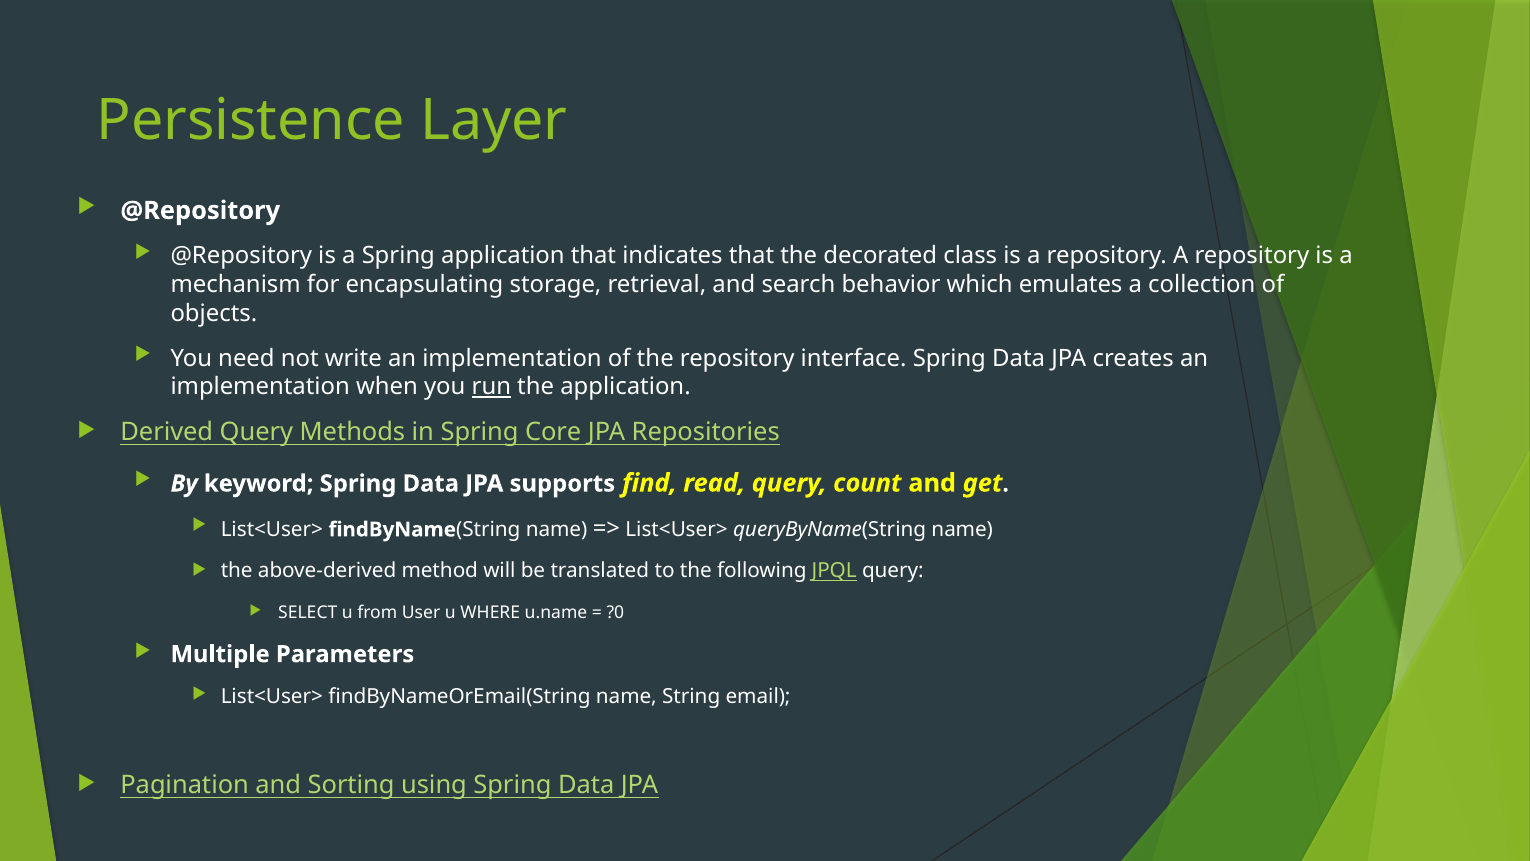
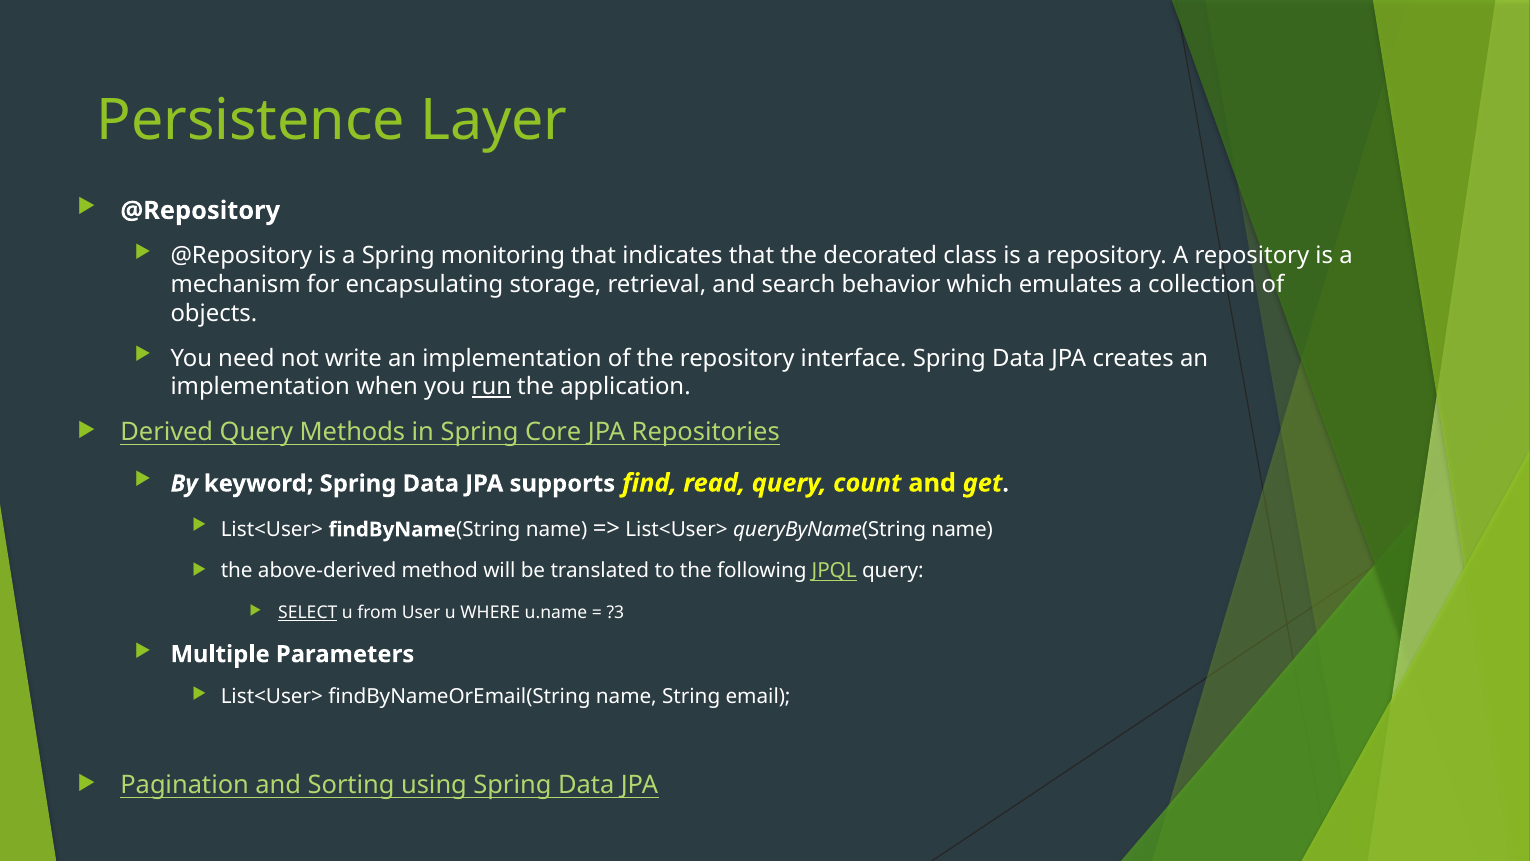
Spring application: application -> monitoring (503, 256)
SELECT underline: none -> present (308, 613)
?0: ?0 -> ?3 (615, 613)
